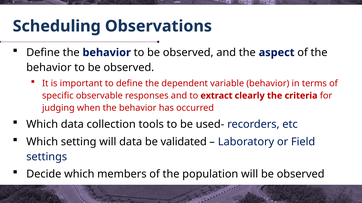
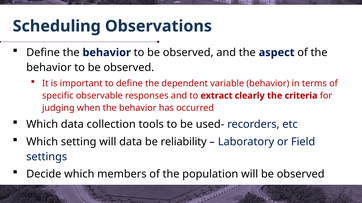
validated: validated -> reliability (184, 142)
